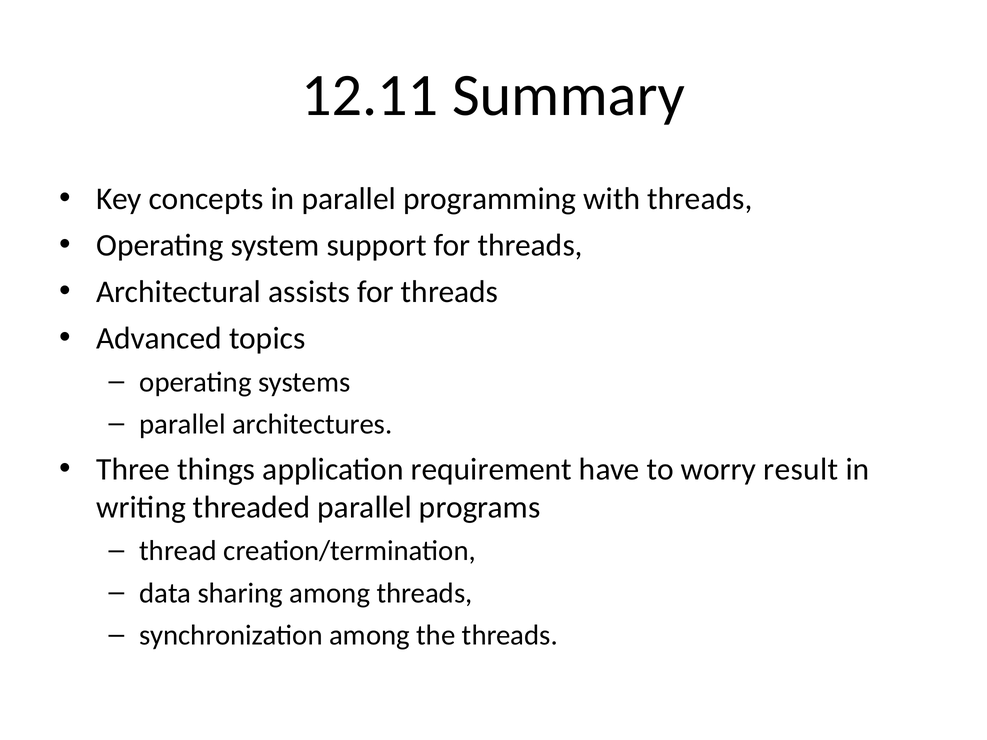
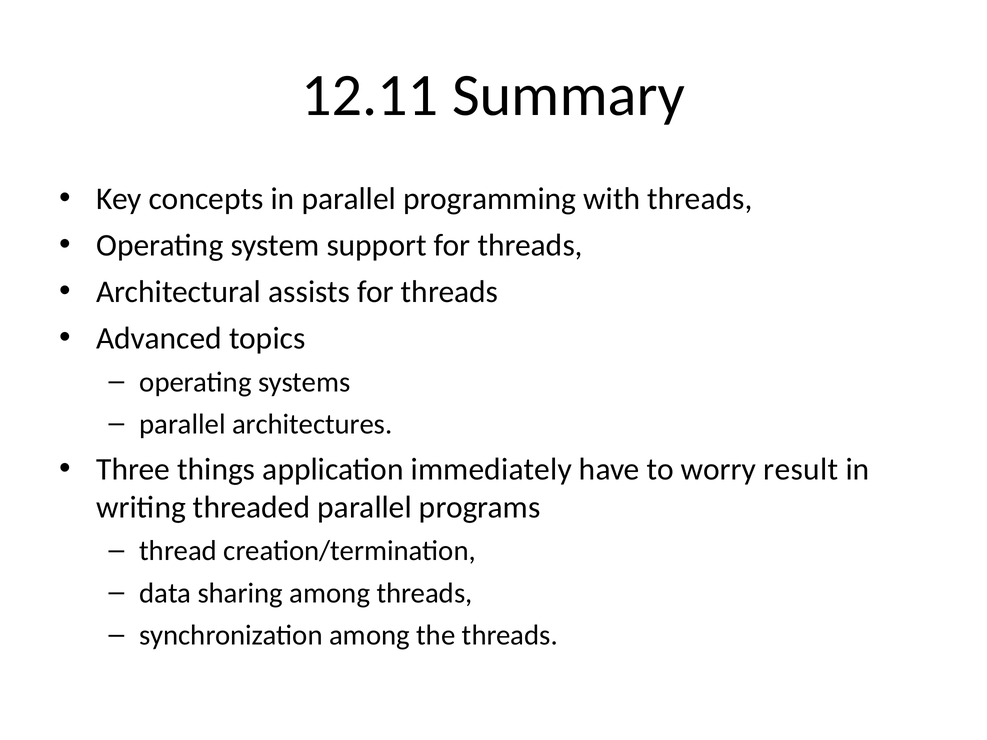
requirement: requirement -> immediately (491, 470)
